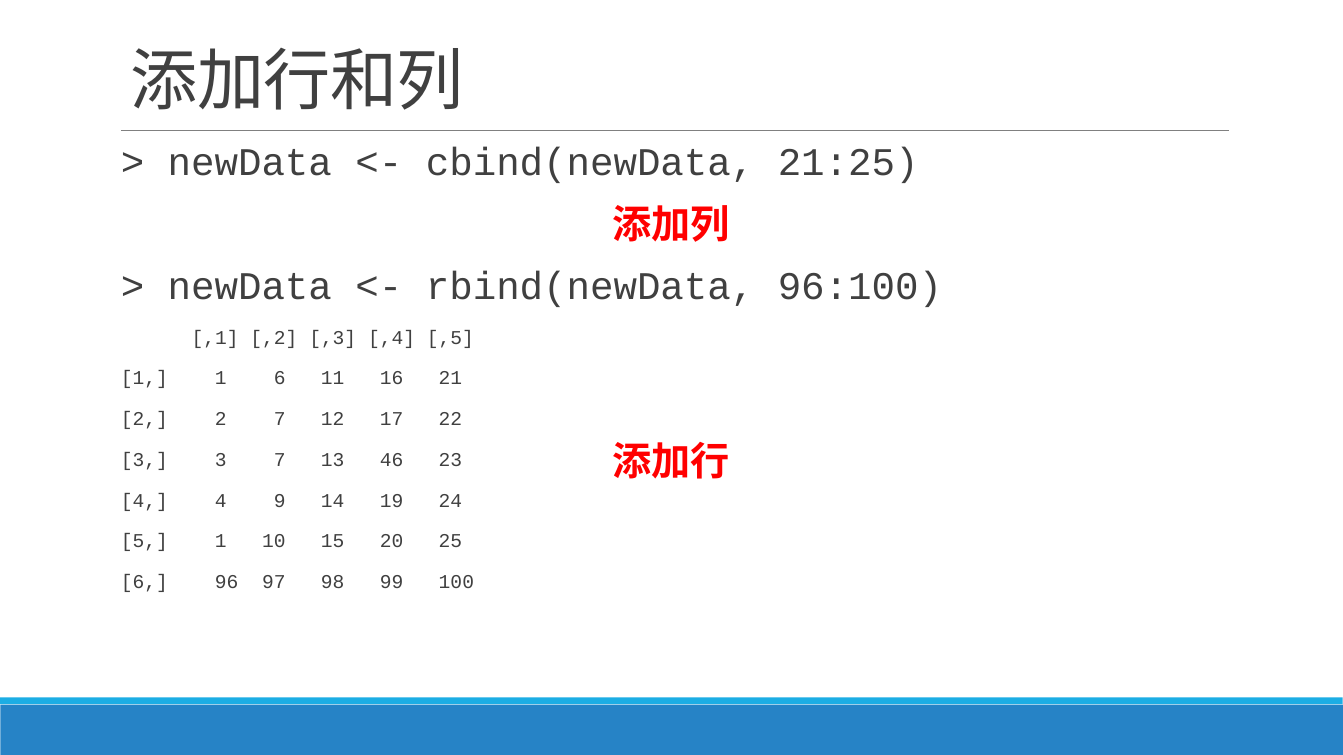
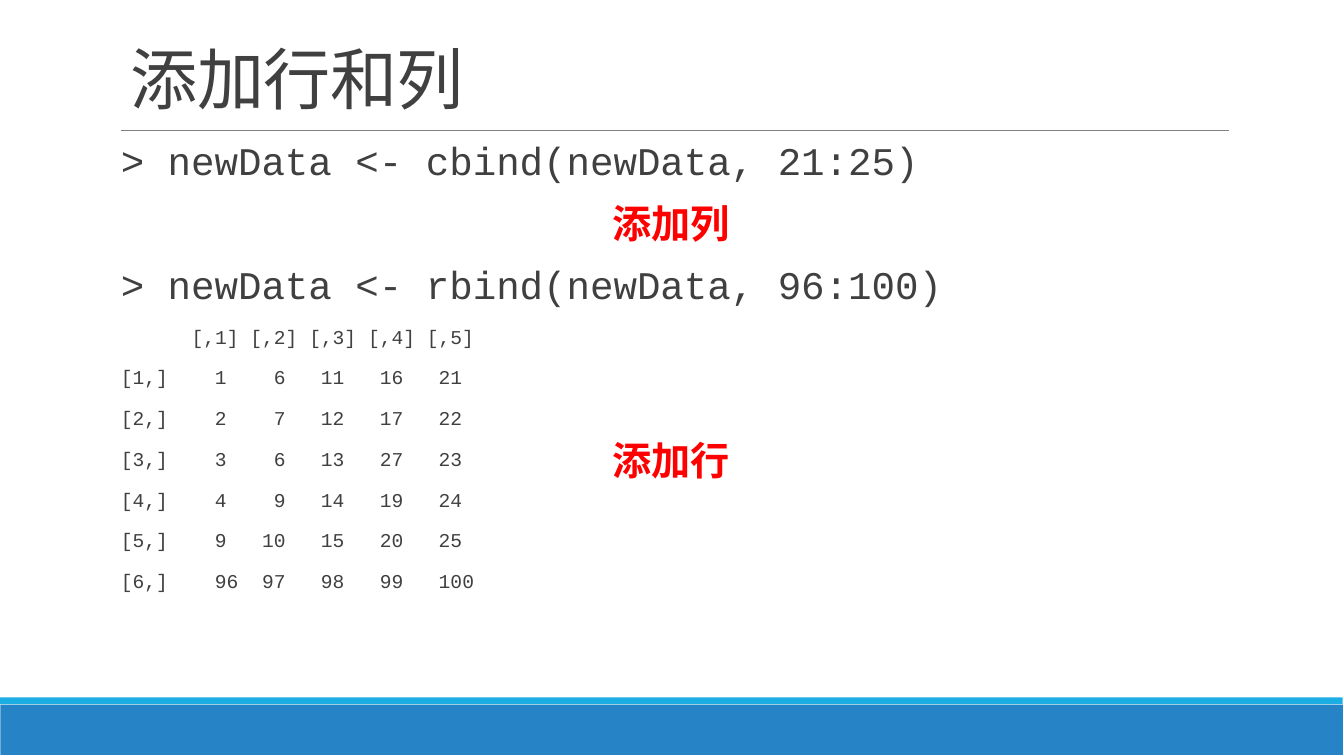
3 7: 7 -> 6 (280, 460)
46: 46 -> 27 (392, 460)
5 1: 1 -> 9 (221, 542)
